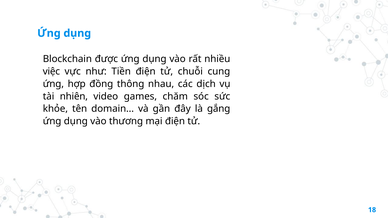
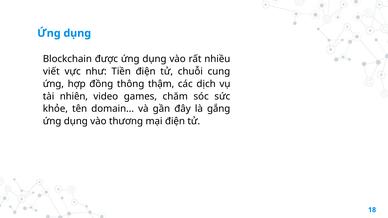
việc: việc -> viết (51, 72)
nhau: nhau -> thậm (161, 84)
